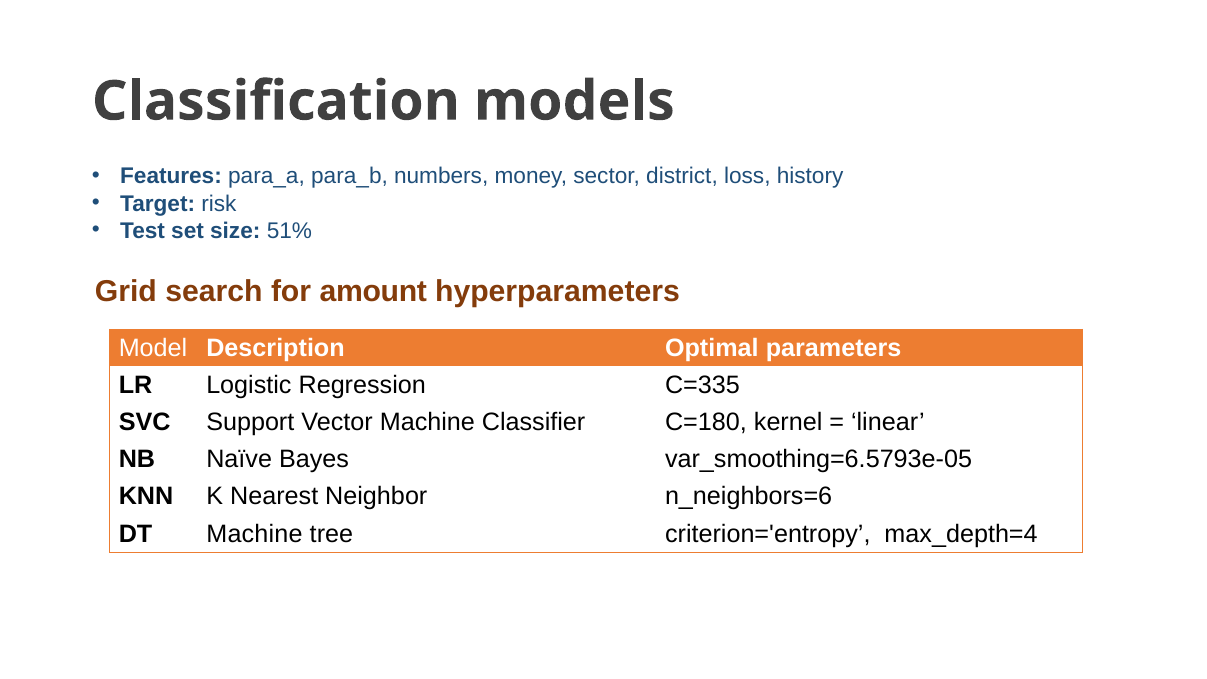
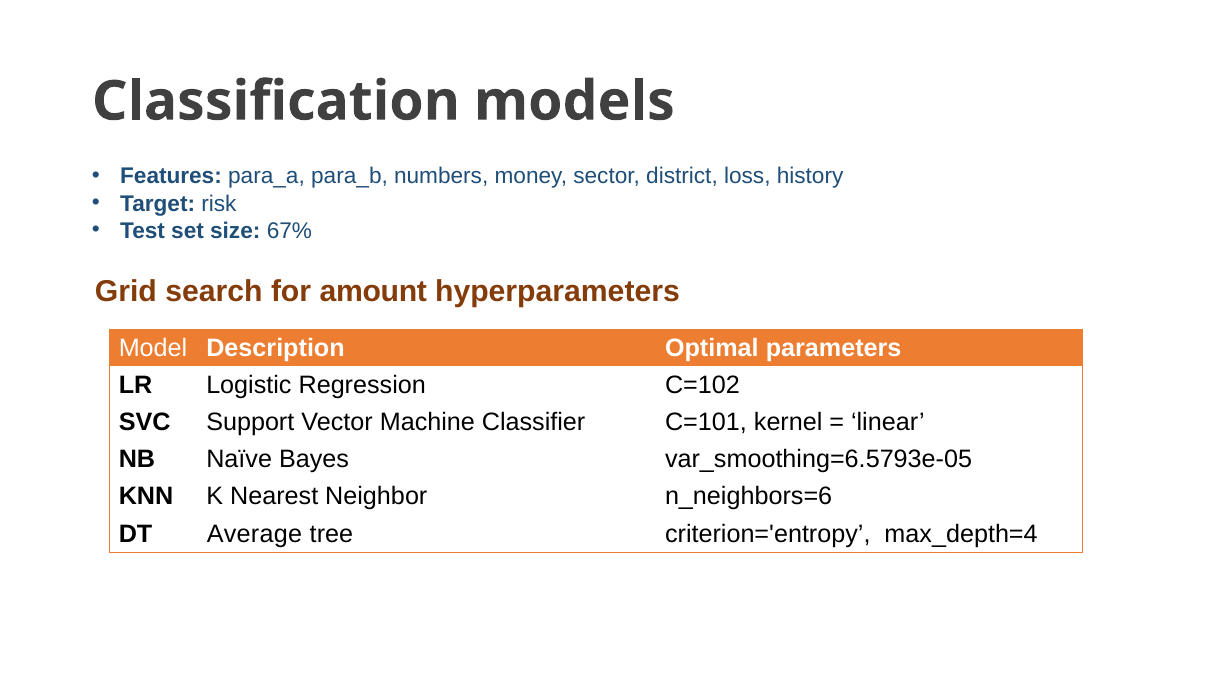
51%: 51% -> 67% (289, 231)
C=335: C=335 -> C=102 (702, 385)
C=180: C=180 -> C=101 (706, 422)
DT Machine: Machine -> Average (254, 534)
